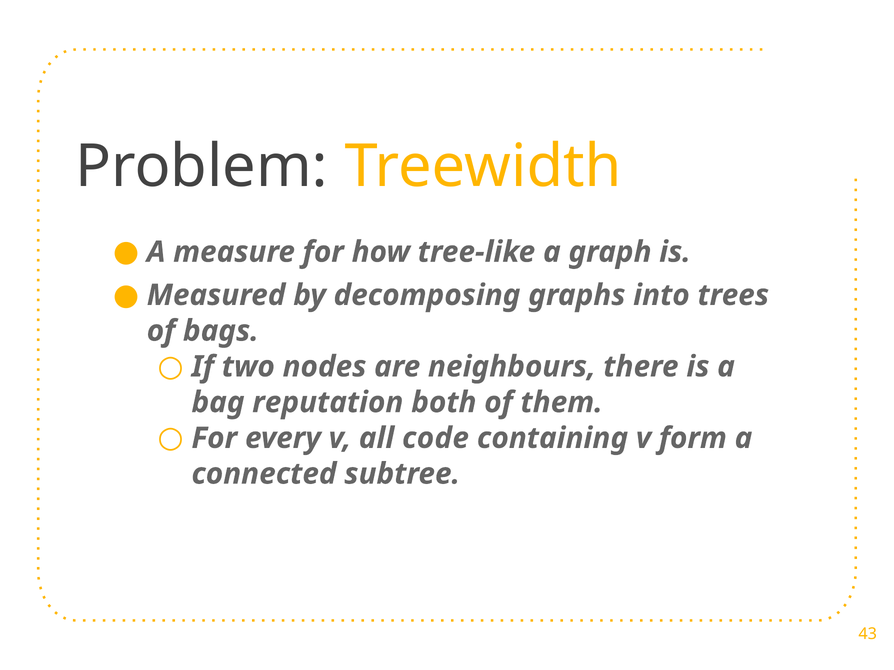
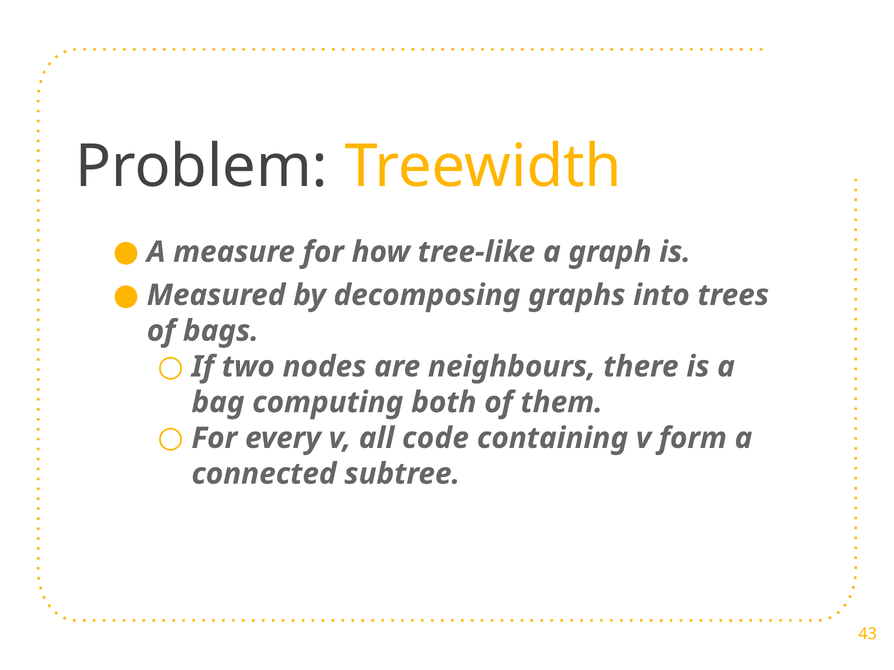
reputation: reputation -> computing (328, 403)
